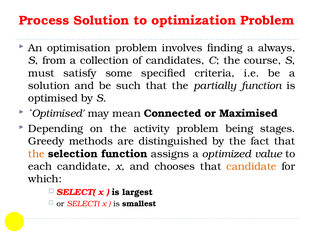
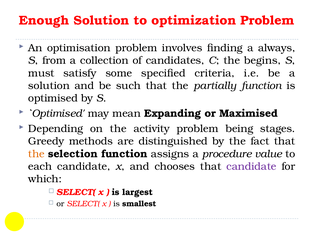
Process: Process -> Enough (44, 21)
course: course -> begins (263, 60)
Connected: Connected -> Expanding (173, 113)
optimized: optimized -> procedure (227, 154)
candidate colour: orange -> purple (251, 166)
